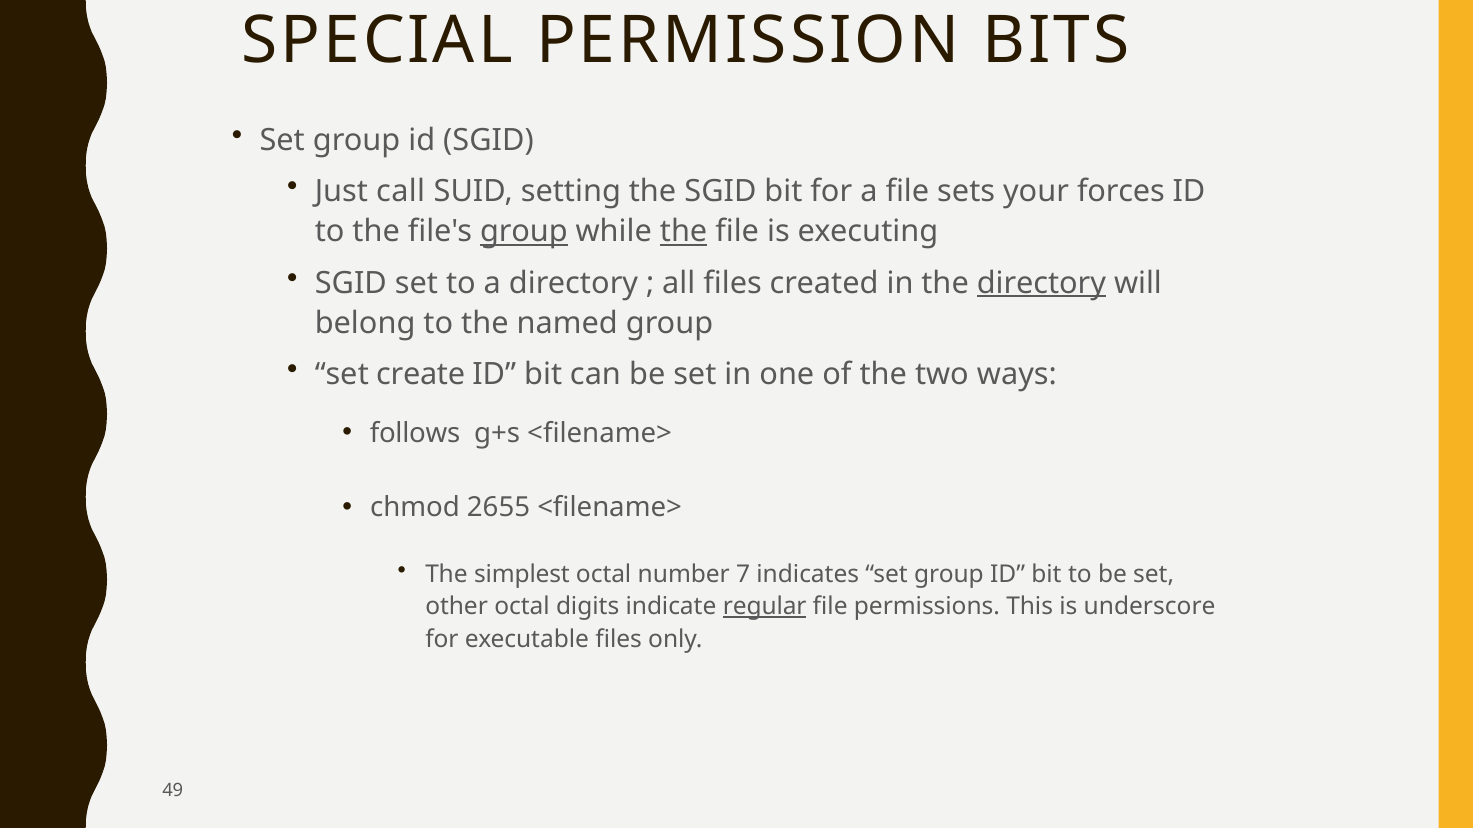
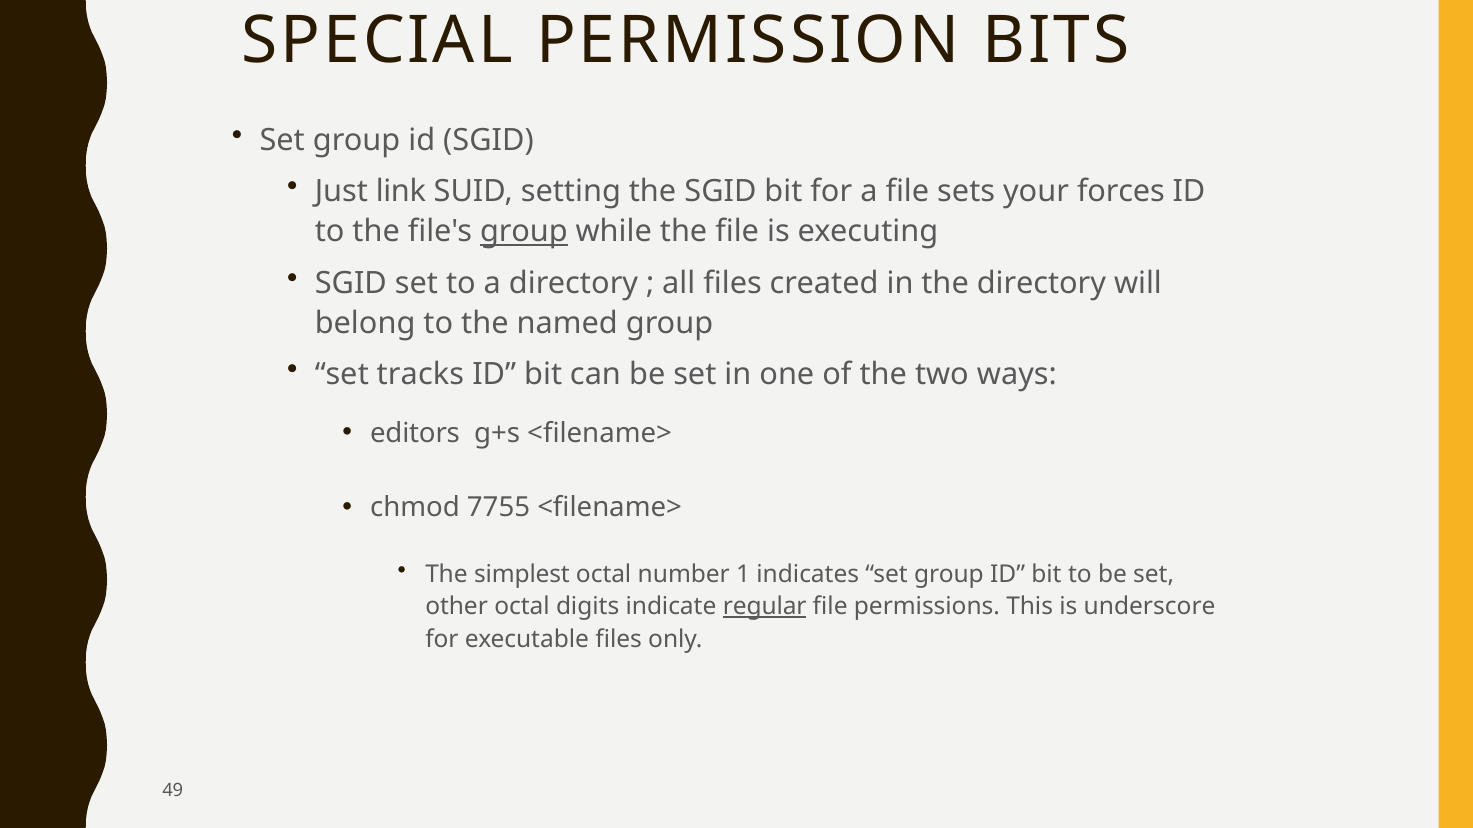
call: call -> link (401, 191)
the underline: present -> none (684, 232)
directory underline: present -> none (1041, 283)
create: create -> tracks (420, 375)
follows: follows -> editors (415, 434)
2655: 2655 -> 7755 (499, 508)
7: 7 -> 1 (743, 575)
